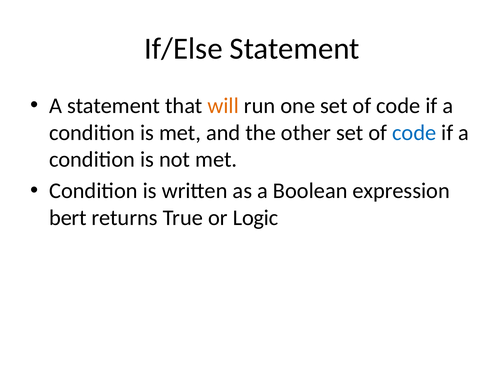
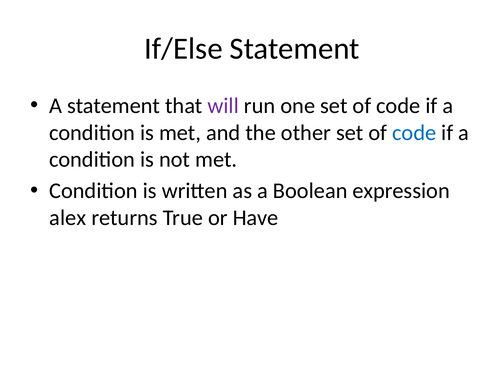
will colour: orange -> purple (223, 106)
bert: bert -> alex (68, 218)
Logic: Logic -> Have (256, 218)
